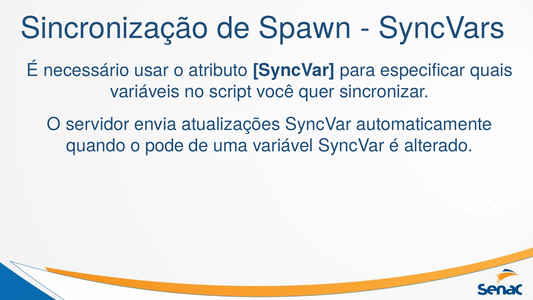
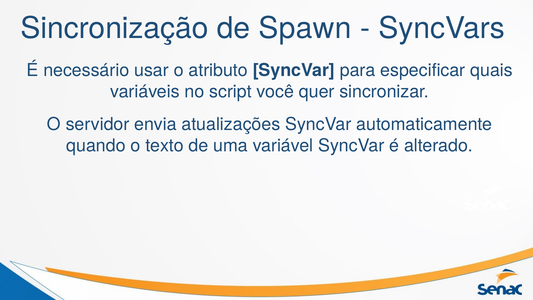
pode: pode -> texto (165, 145)
